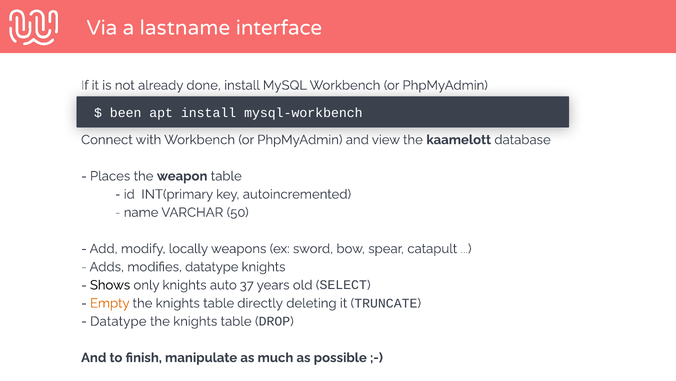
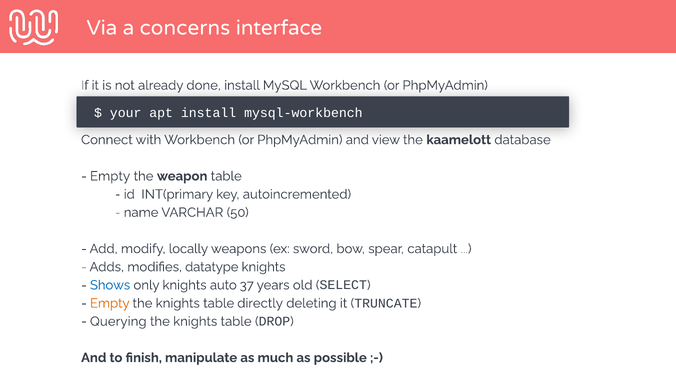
lastname: lastname -> concerns (185, 28)
been: been -> your (126, 113)
Places: Places -> Empty (110, 176)
Shows colour: black -> blue (110, 285)
Datatype: Datatype -> Querying (118, 321)
